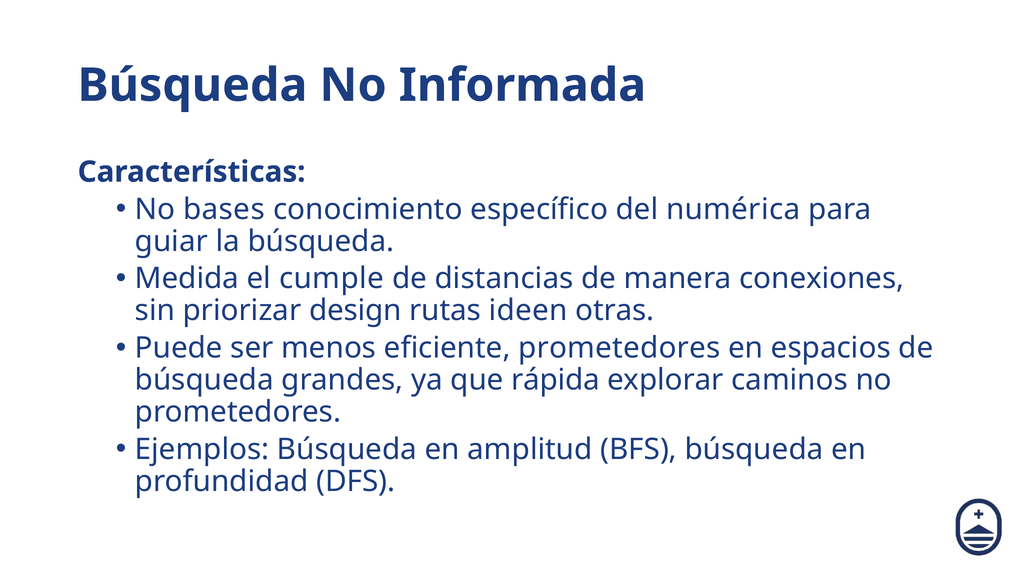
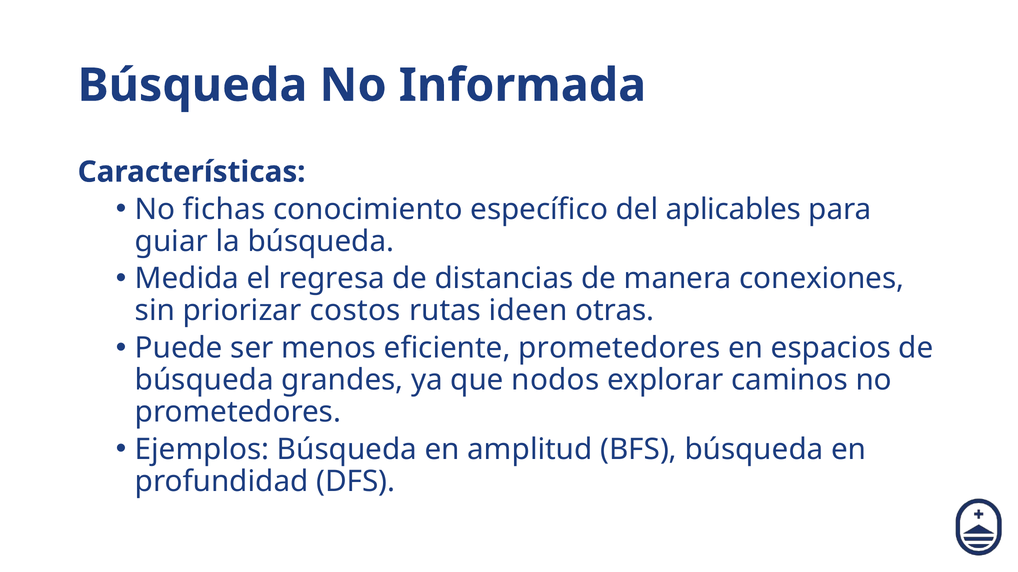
bases: bases -> fichas (224, 209)
numérica: numérica -> aplicables (733, 209)
cumple: cumple -> regresa (332, 279)
design: design -> costos (355, 311)
rápida: rápida -> nodos (555, 380)
